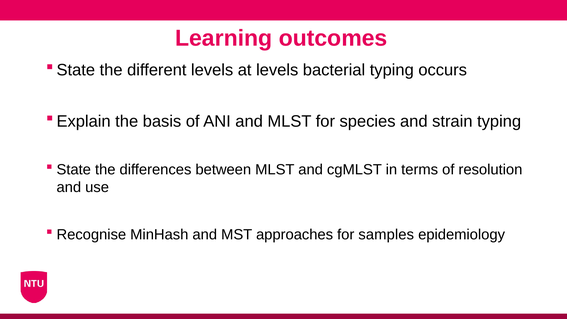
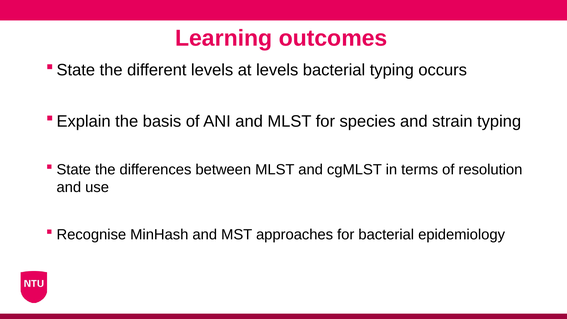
for samples: samples -> bacterial (386, 235)
